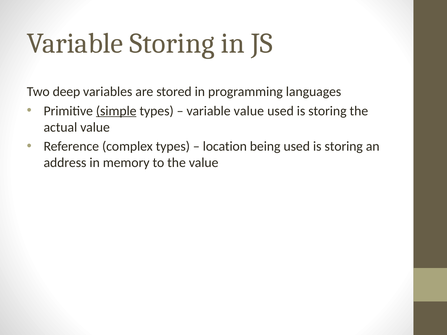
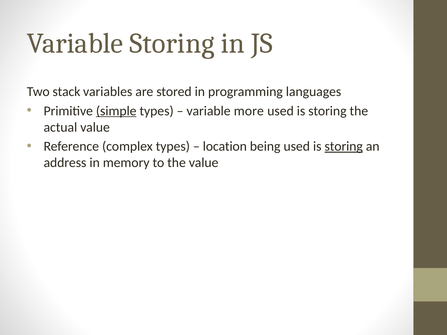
deep: deep -> stack (66, 92)
variable value: value -> more (249, 111)
storing underline: none -> present (344, 146)
